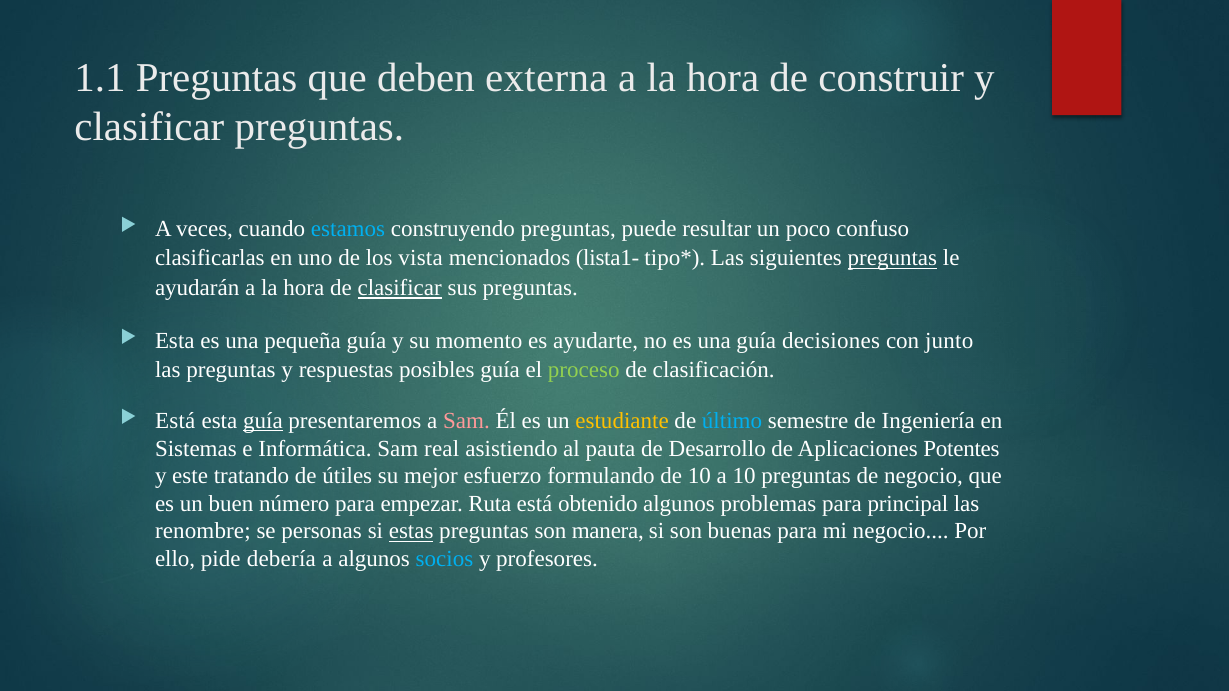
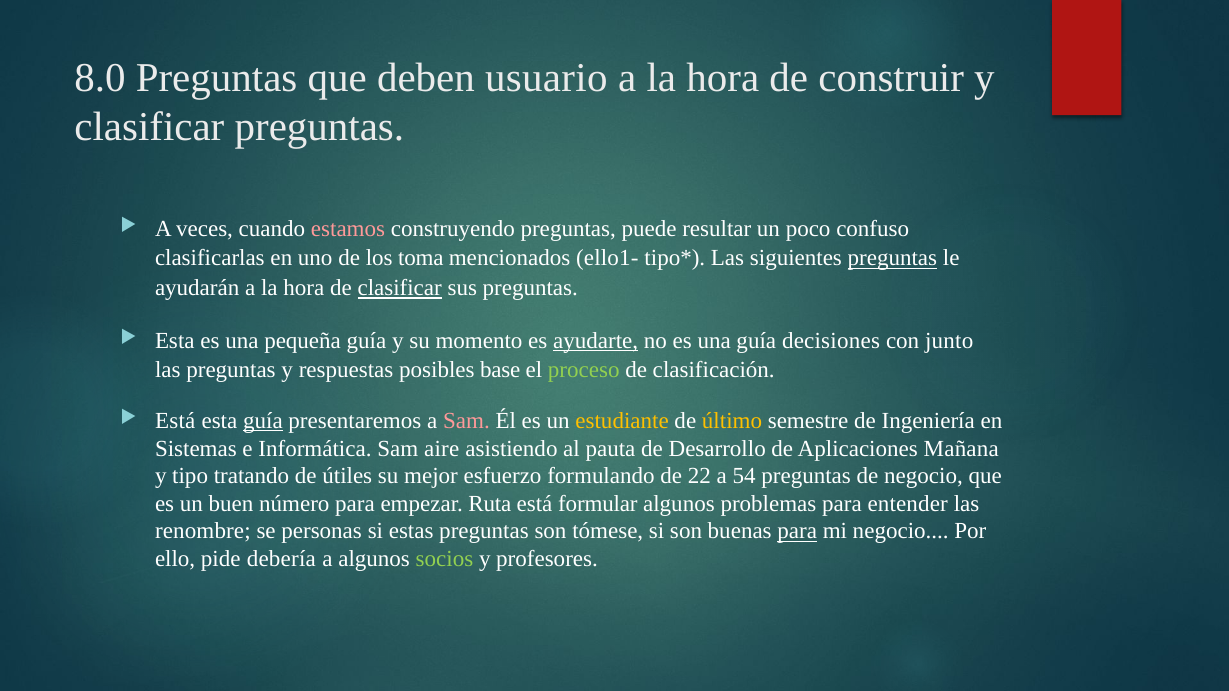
1.1: 1.1 -> 8.0 (100, 78)
externa: externa -> usuario (546, 78)
estamos colour: light blue -> pink (348, 229)
vista: vista -> toma (421, 259)
lista1-: lista1- -> ello1- (607, 259)
ayudarte underline: none -> present (596, 341)
posibles guía: guía -> base (500, 370)
último colour: light blue -> yellow (732, 421)
real: real -> aire (442, 449)
Potentes: Potentes -> Mañana (961, 449)
este: este -> tipo (190, 476)
de 10: 10 -> 22 (699, 476)
a 10: 10 -> 54 (744, 476)
obtenido: obtenido -> formular (598, 504)
principal: principal -> entender (908, 504)
estas underline: present -> none (411, 532)
manera: manera -> tómese (608, 532)
para underline: none -> present (797, 532)
socios colour: light blue -> light green (444, 559)
